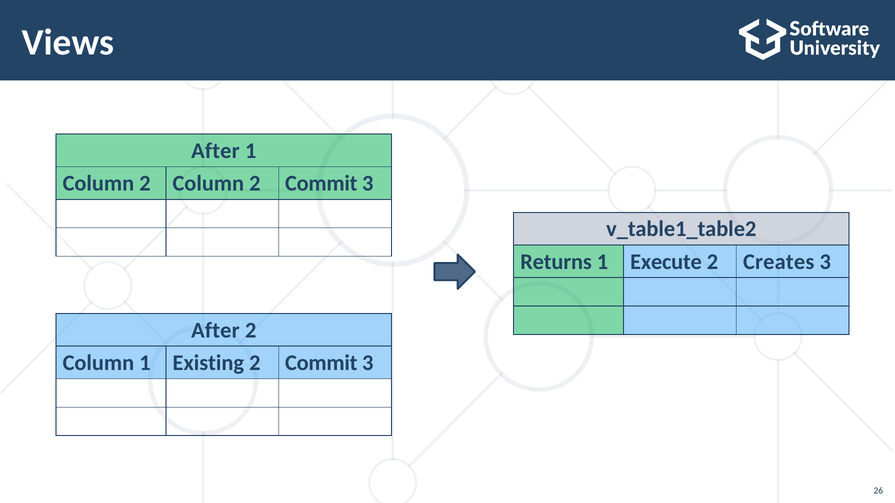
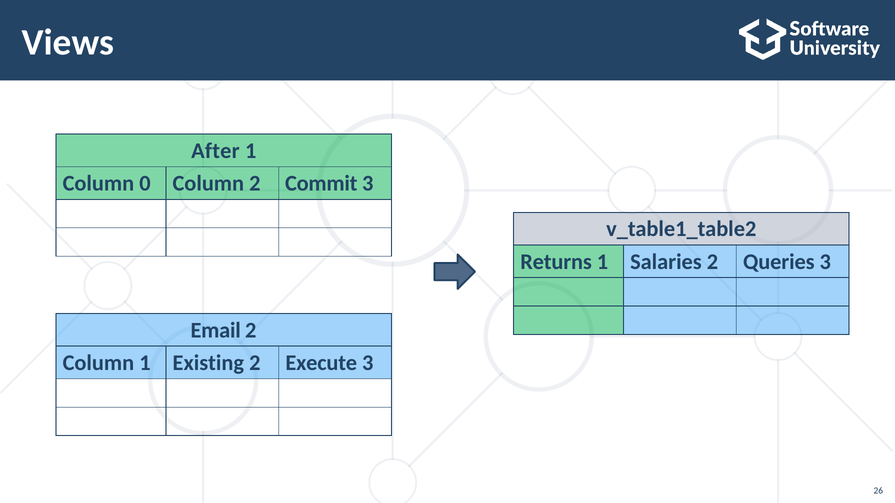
2: 2 -> 0 (145, 184)
Execute: Execute -> Salaries (666, 262)
Creates: Creates -> Queries (779, 262)
After: After -> Email (216, 330)
Commit: Commit -> Execute (321, 363)
